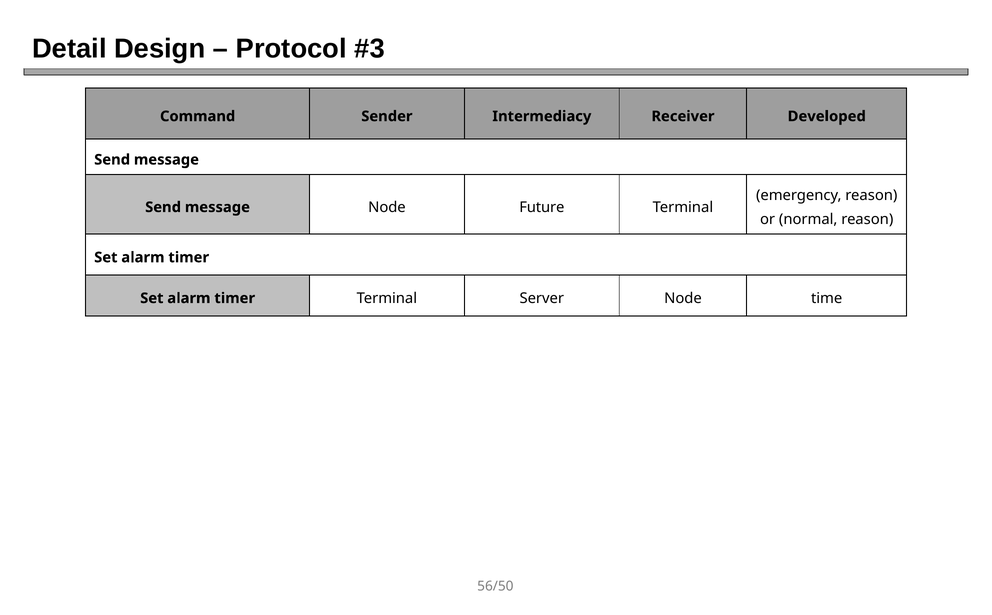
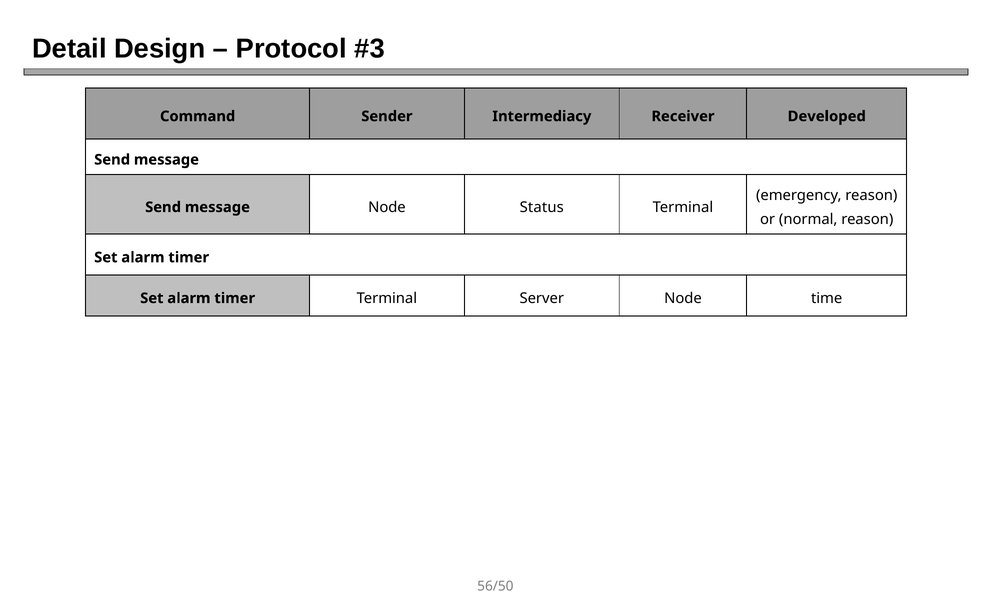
Future: Future -> Status (542, 207)
